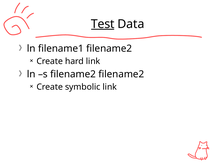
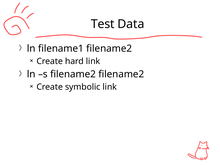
Test underline: present -> none (103, 24)
